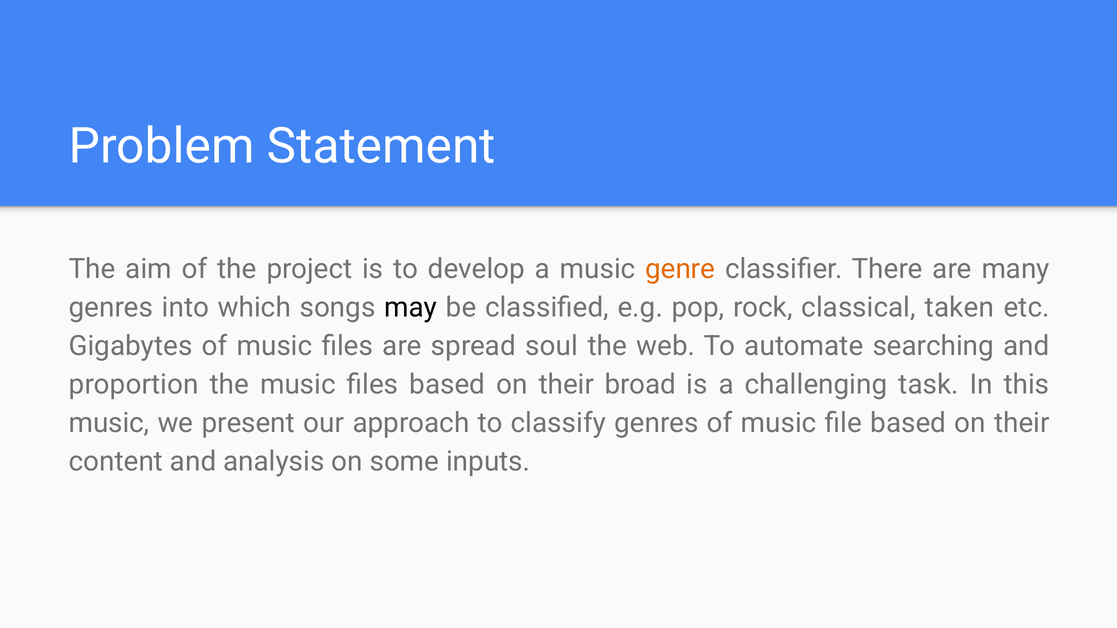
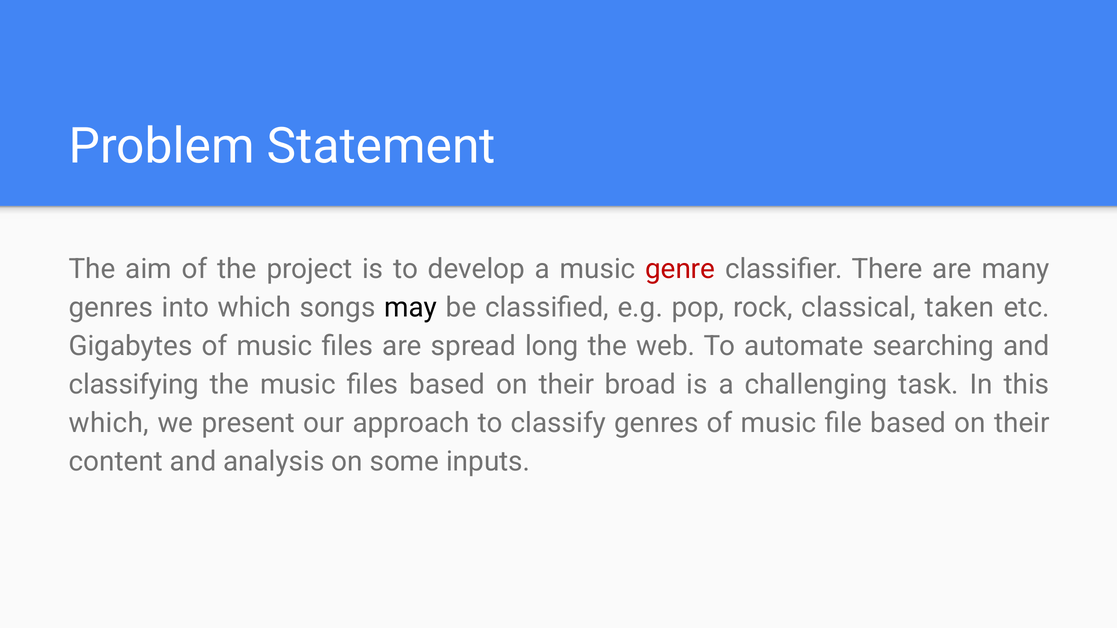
genre colour: orange -> red (680, 269)
soul: soul -> long (552, 346)
proportion: proportion -> classifying (134, 385)
music: music -> which (109, 423)
